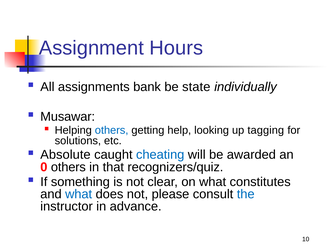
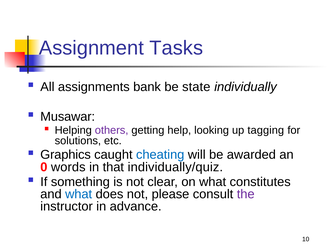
Hours: Hours -> Tasks (176, 48)
others colour: blue -> purple (112, 130)
Absolute: Absolute -> Graphics (66, 155)
0 others: others -> words (68, 167)
recognizers/quiz: recognizers/quiz -> individually/quiz (175, 167)
the colour: blue -> purple (246, 194)
